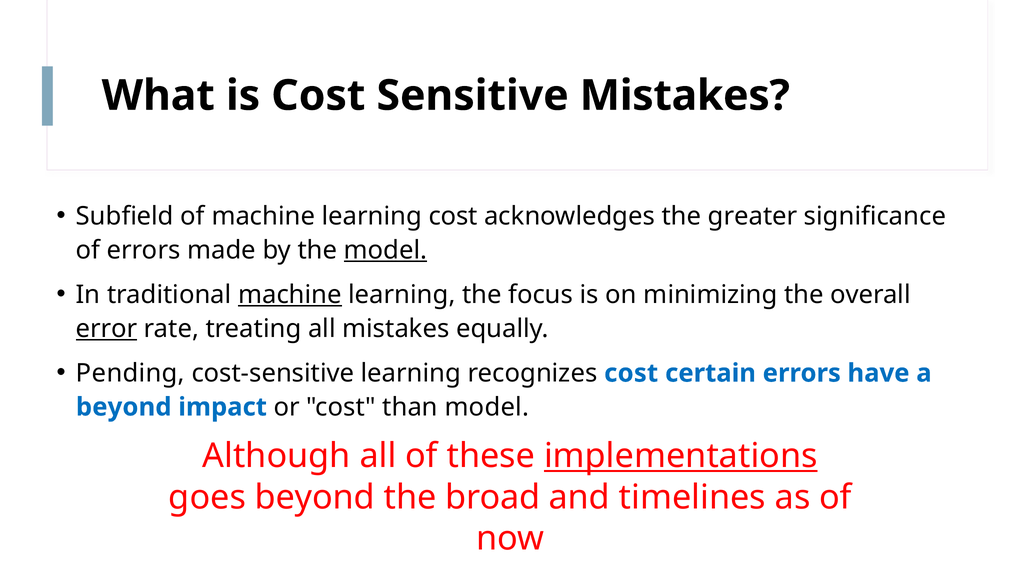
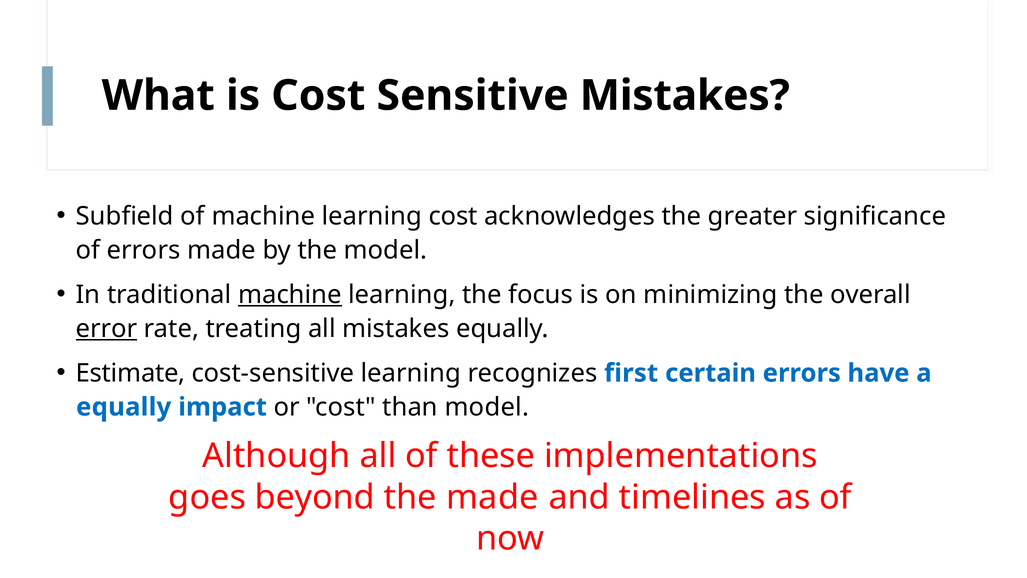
model underline: present -> none (385, 250)
Pending: Pending -> Estimate (131, 373)
recognizes cost: cost -> first (631, 373)
beyond: beyond -> equally (124, 407)
implementations underline: present -> none (681, 456)
the broad: broad -> made (492, 497)
